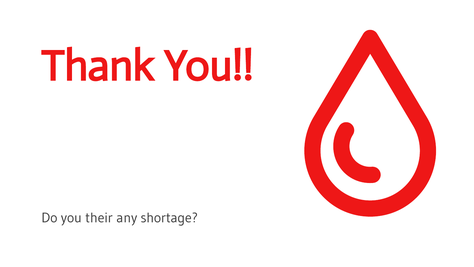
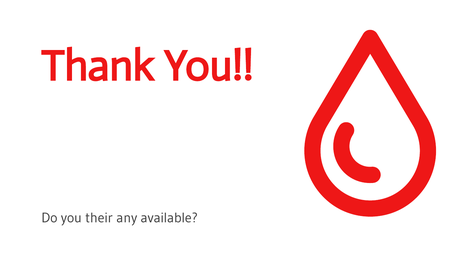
shortage: shortage -> available (169, 218)
